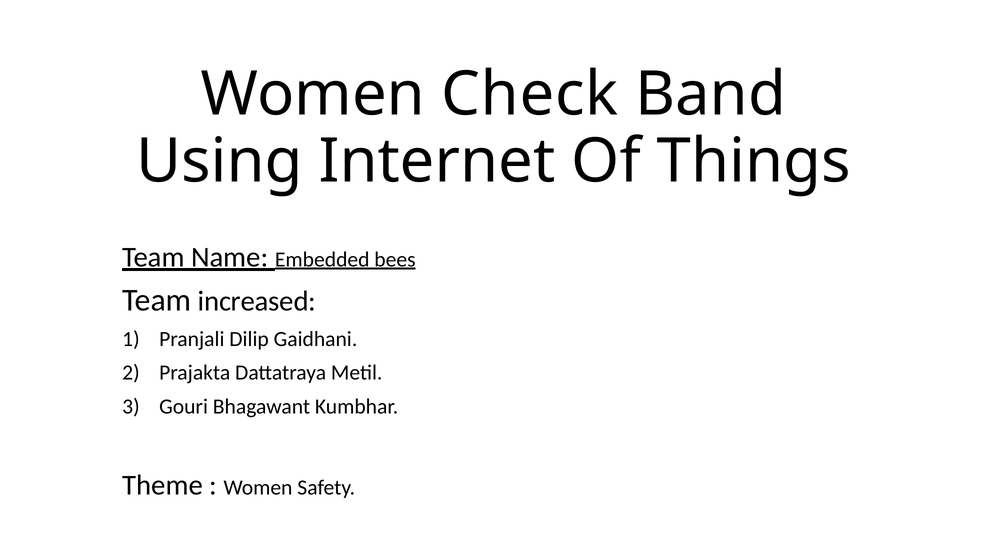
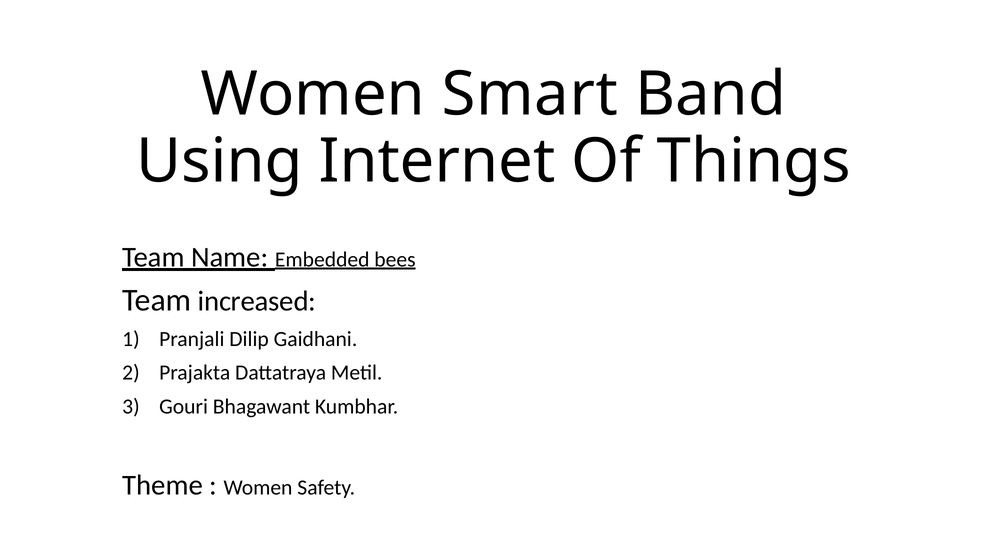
Check: Check -> Smart (530, 95)
